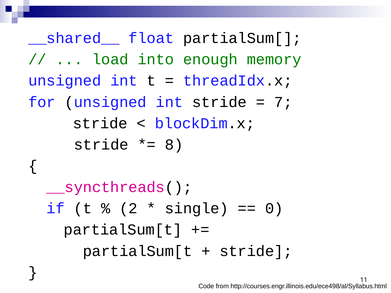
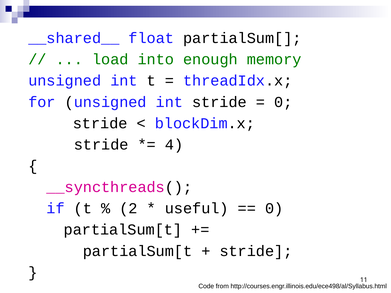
7: 7 -> 0 (283, 102)
8: 8 -> 4 (174, 145)
single: single -> useful (197, 209)
